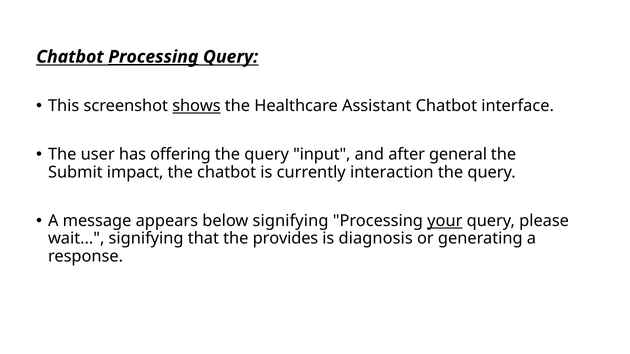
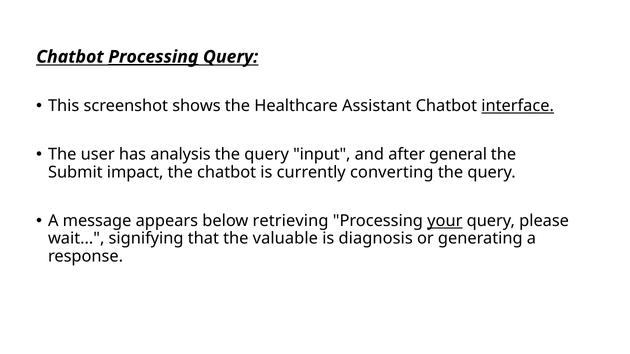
shows underline: present -> none (196, 106)
interface underline: none -> present (518, 106)
offering: offering -> analysis (180, 155)
interaction: interaction -> converting (392, 172)
below signifying: signifying -> retrieving (291, 221)
provides: provides -> valuable (285, 239)
